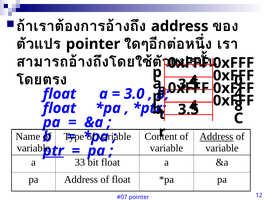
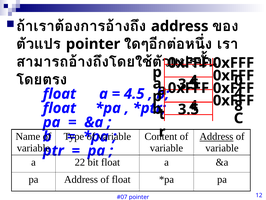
3.0: 3.0 -> 4.5 (134, 94)
ptr underline: present -> none (53, 150)
33: 33 -> 22 (80, 162)
